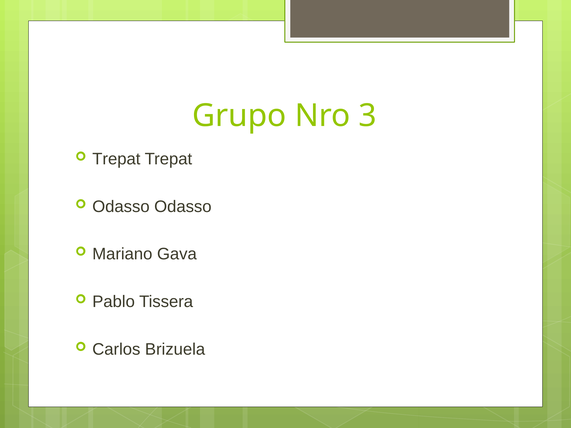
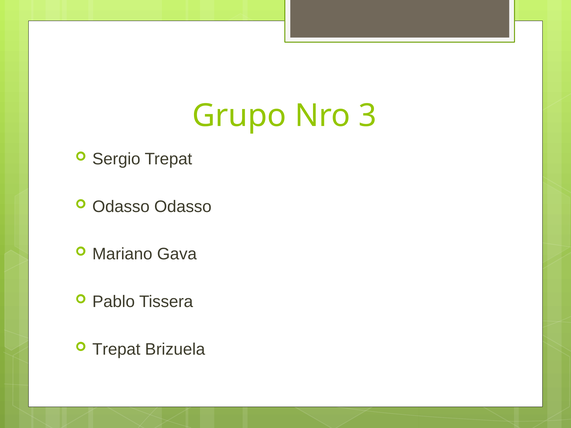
Trepat: Trepat -> Sergio (116, 159)
Carlos: Carlos -> Trepat (116, 349)
